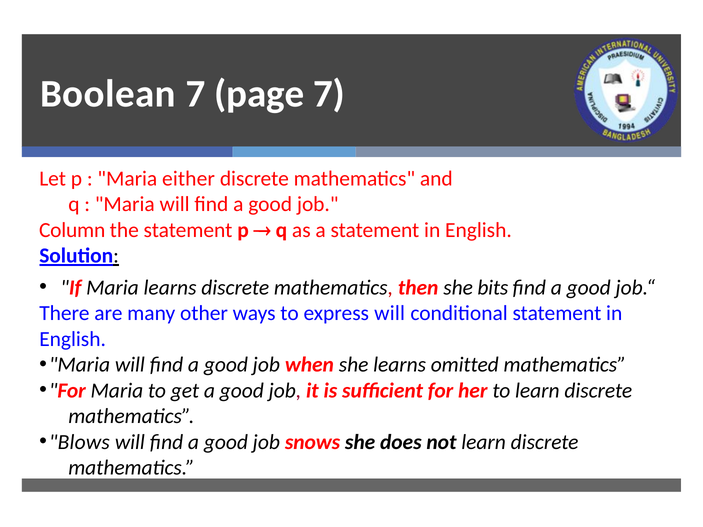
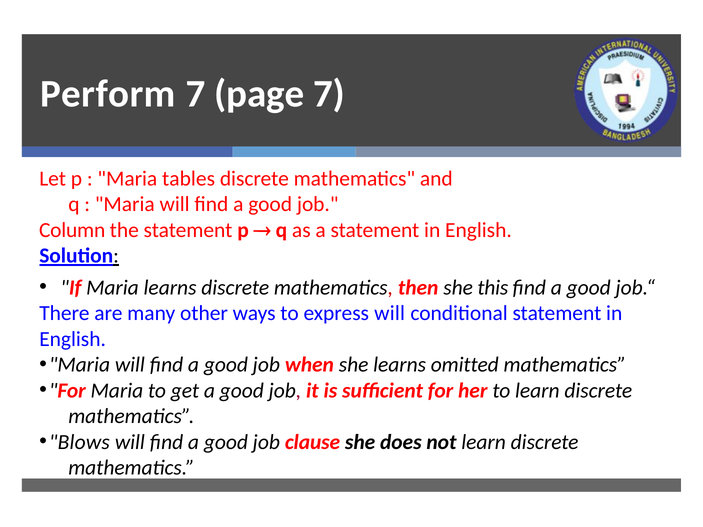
Boolean: Boolean -> Perform (108, 94)
either: either -> tables (189, 179)
bits: bits -> this (493, 288)
snows: snows -> clause (313, 442)
